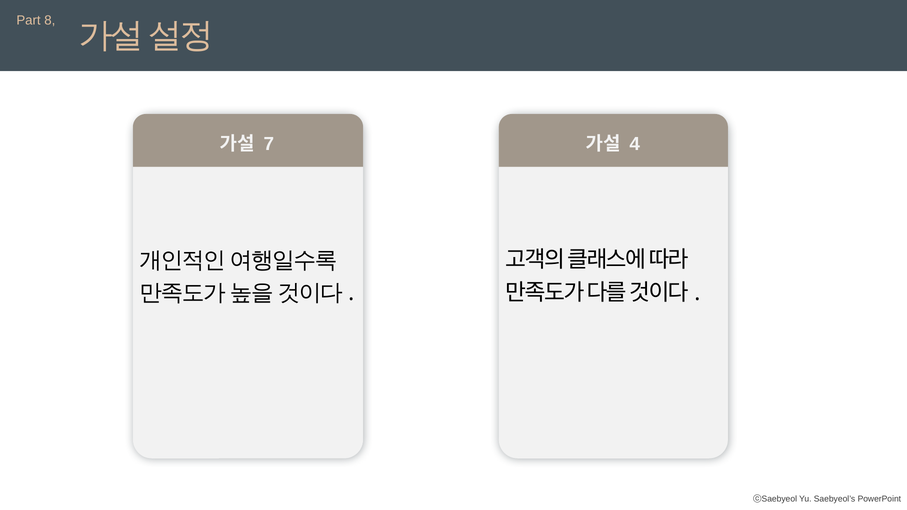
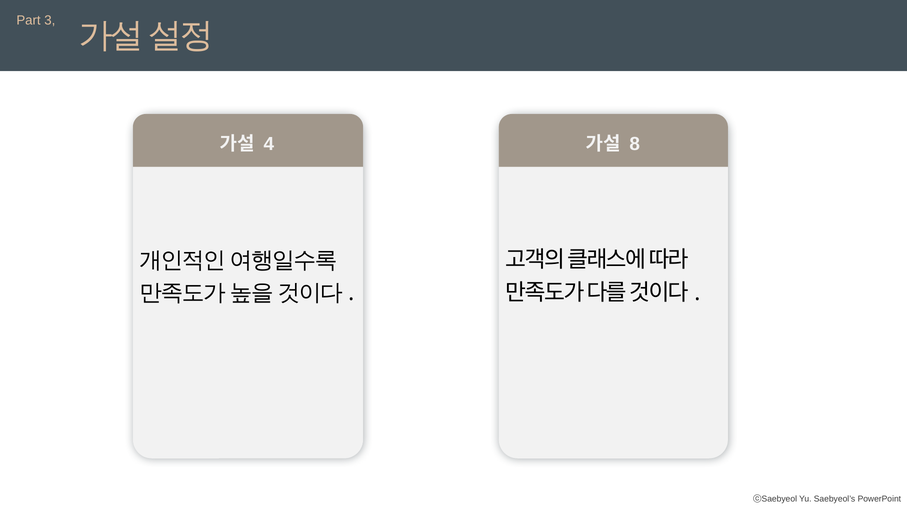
8: 8 -> 3 (50, 21)
7: 7 -> 4 (269, 144)
4: 4 -> 8 (635, 144)
